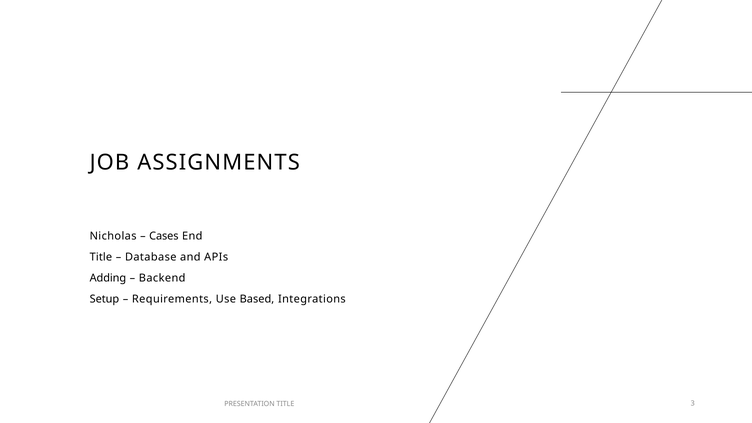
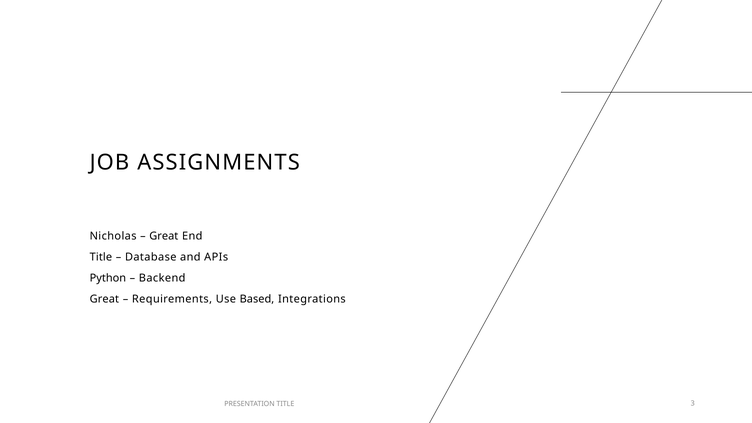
Cases: Cases -> Great (164, 236)
Adding: Adding -> Python (108, 278)
Setup: Setup -> Great (104, 299)
